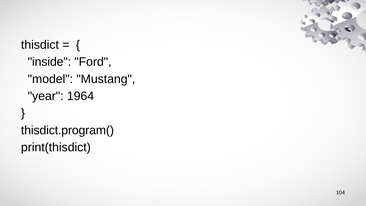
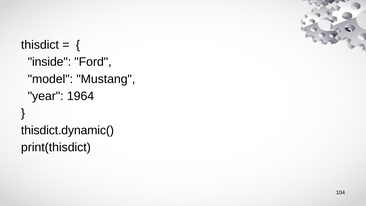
thisdict.program(: thisdict.program( -> thisdict.dynamic( (67, 130)
